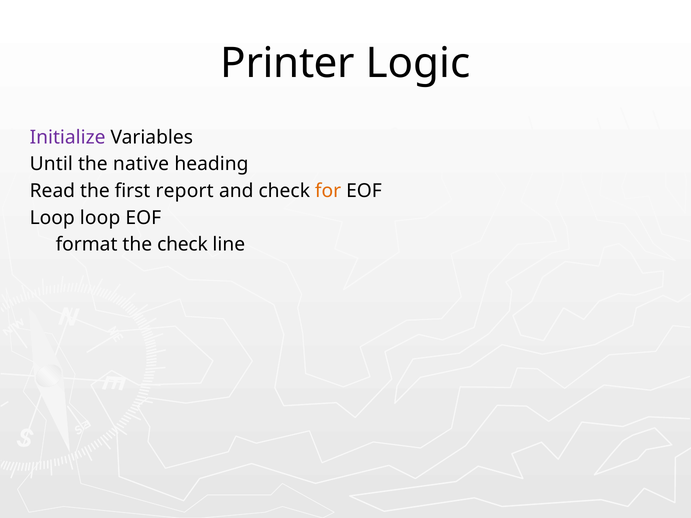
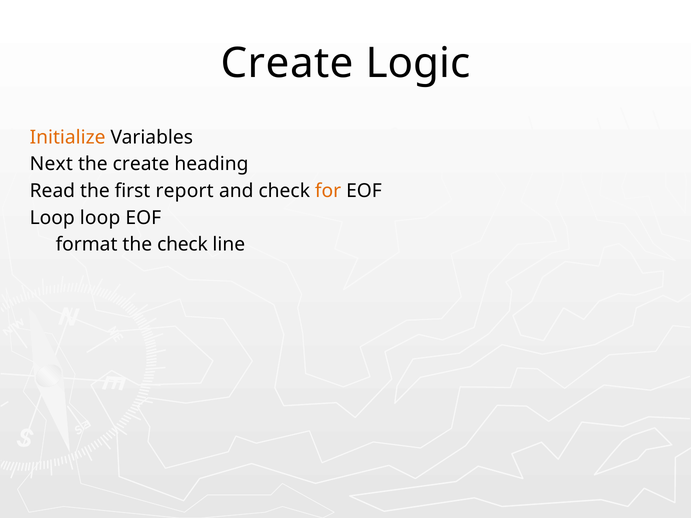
Printer: Printer -> Create (287, 63)
Initialize colour: purple -> orange (68, 137)
Until: Until -> Next (51, 164)
the native: native -> create (141, 164)
